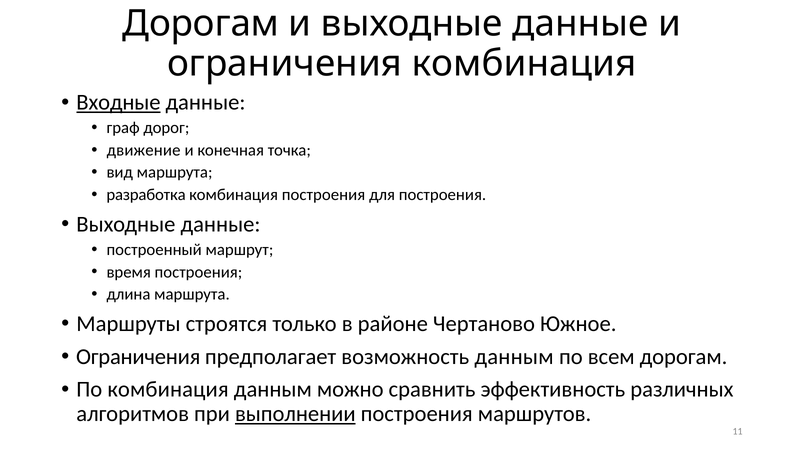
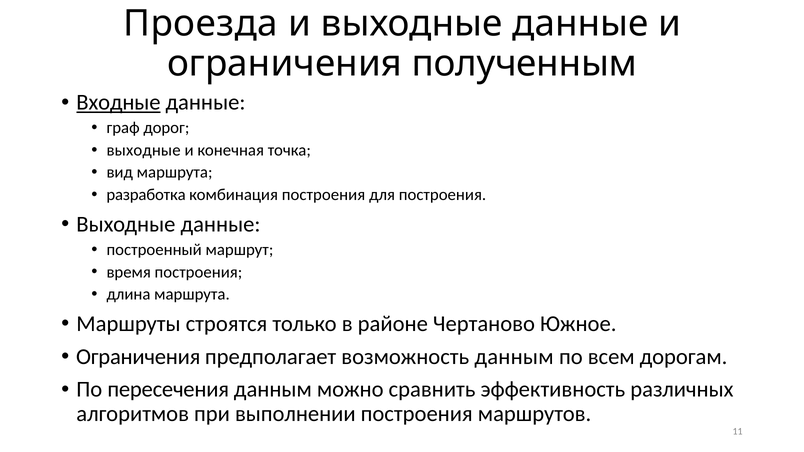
Дорогам: Дорогам -> Проезда (201, 24)
ограничения комбинация: комбинация -> полученным (524, 63)
движение: движение -> выходные (144, 150)
По комбинация: комбинация -> пересечения (168, 390)
выполнении underline: present -> none (295, 414)
